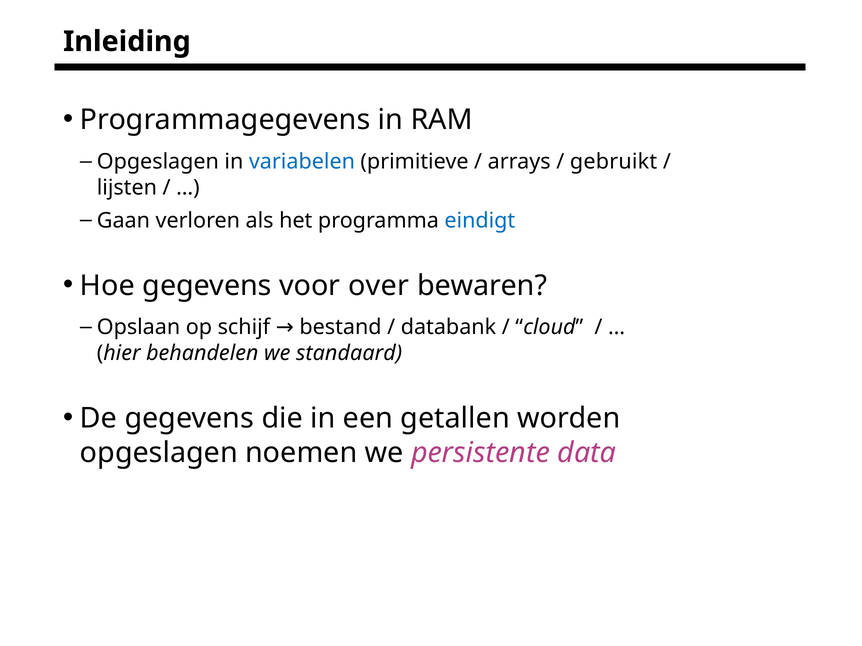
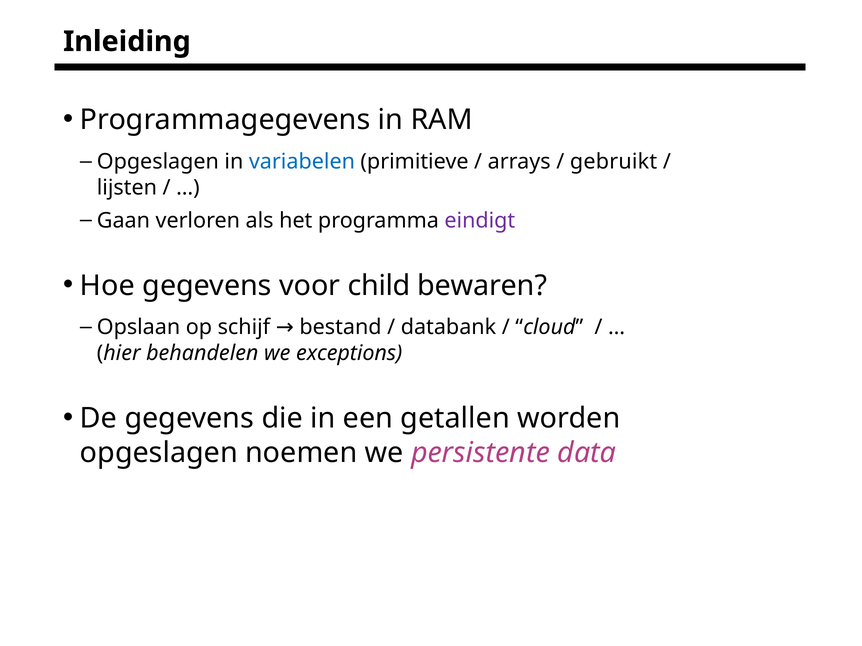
eindigt colour: blue -> purple (480, 221)
over: over -> child (379, 286)
standaard: standaard -> exceptions (349, 353)
